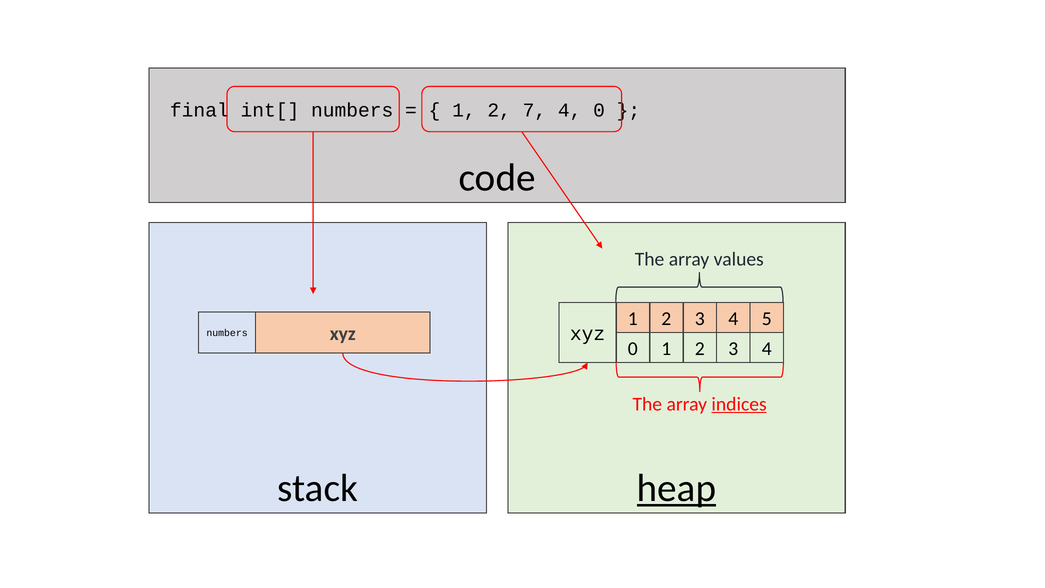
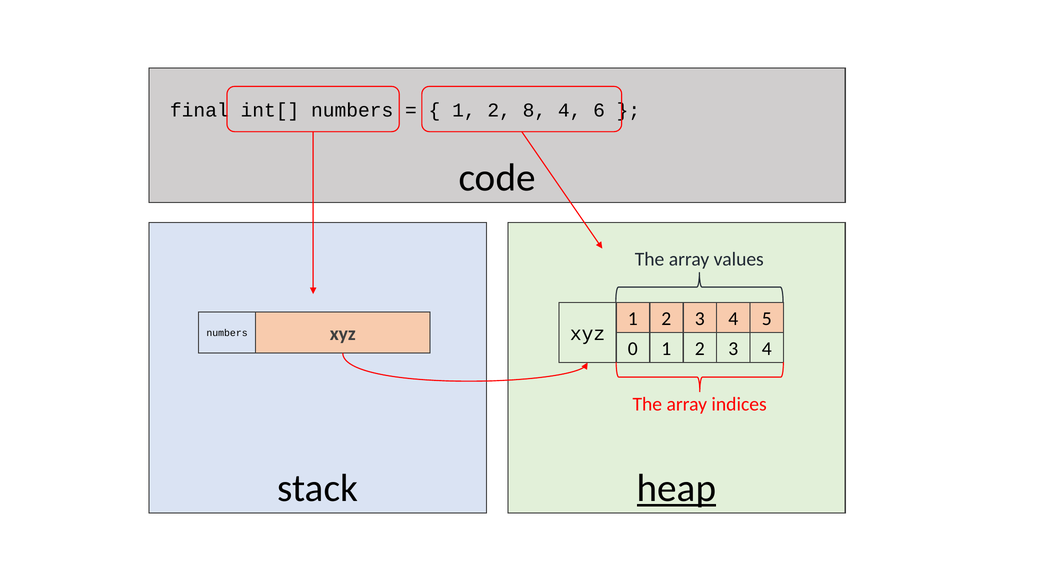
7: 7 -> 8 (534, 110)
4 0: 0 -> 6 (599, 110)
indices underline: present -> none (739, 404)
